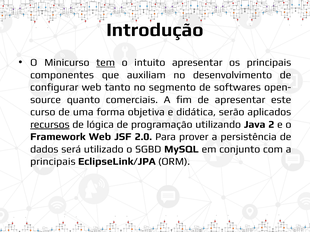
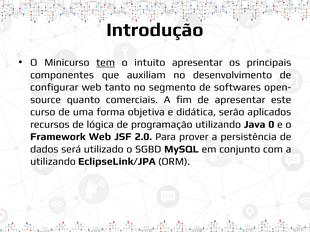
recursos underline: present -> none (50, 125)
2: 2 -> 0 (271, 125)
principais: principais -> utilizando (53, 162)
